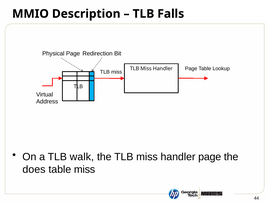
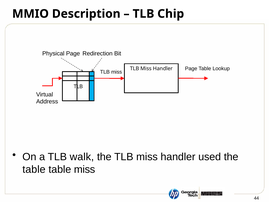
Falls: Falls -> Chip (171, 14)
page: page -> used (210, 157)
does: does -> table (34, 169)
